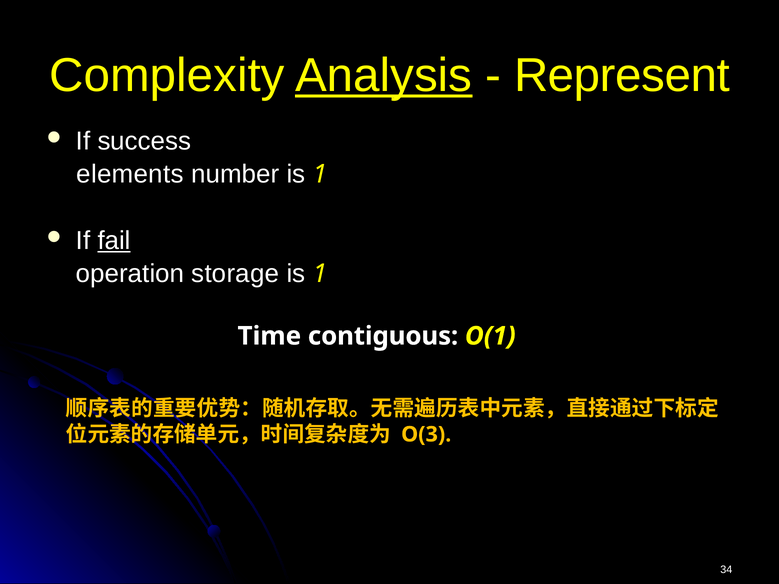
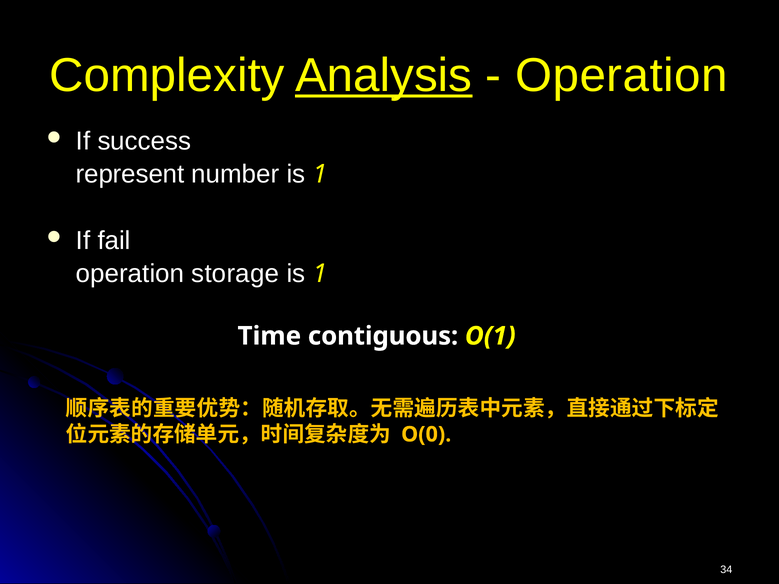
Represent: Represent -> Operation (621, 76)
elements: elements -> represent (130, 174)
fail underline: present -> none (114, 241)
O(3: O(3 -> O(0 (426, 435)
